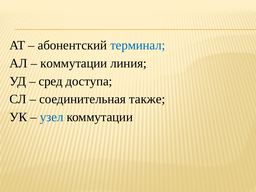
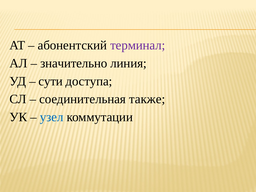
терминал colour: blue -> purple (138, 45)
коммутации: коммутации -> значительно (74, 63)
сред: сред -> сути (51, 81)
